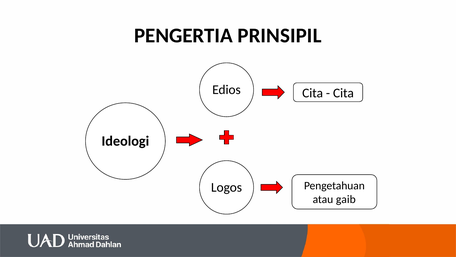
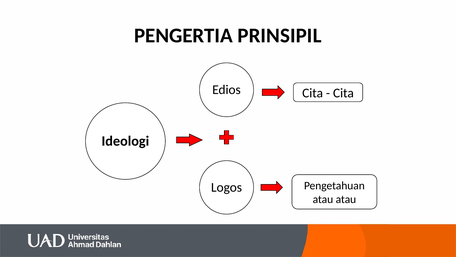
atau gaib: gaib -> atau (346, 199)
